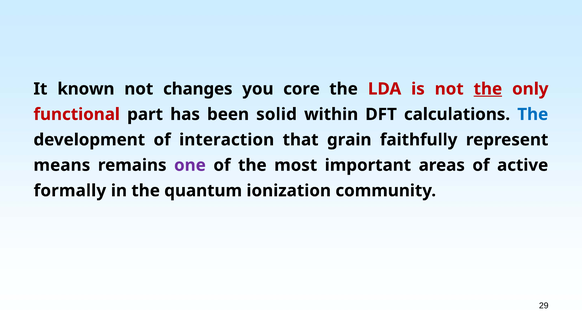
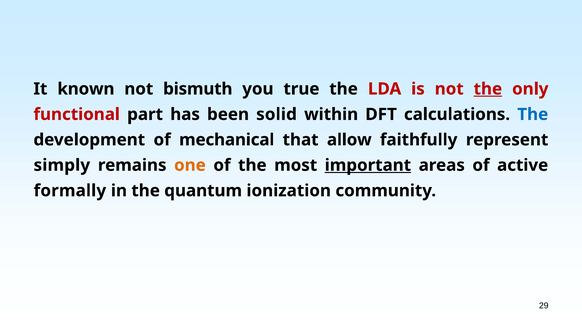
changes: changes -> bismuth (198, 89)
core: core -> true (301, 89)
interaction: interaction -> mechanical (227, 140)
grain: grain -> allow (349, 140)
means: means -> simply (62, 165)
one colour: purple -> orange (190, 165)
important underline: none -> present (368, 165)
